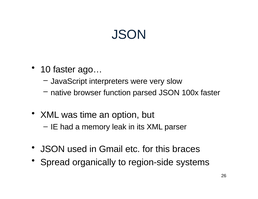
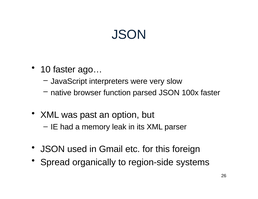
time: time -> past (88, 115)
braces: braces -> foreign (186, 149)
